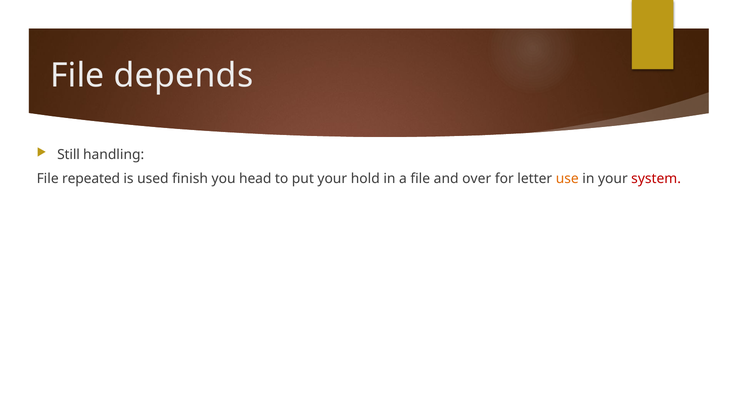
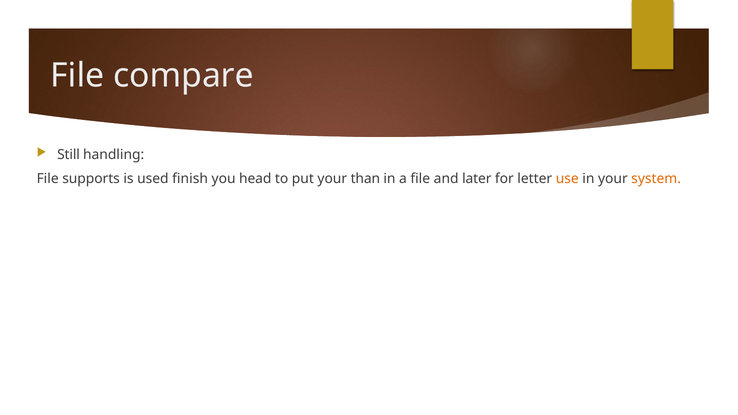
depends: depends -> compare (184, 75)
repeated: repeated -> supports (91, 179)
hold: hold -> than (365, 179)
over: over -> later (477, 179)
system colour: red -> orange (656, 179)
